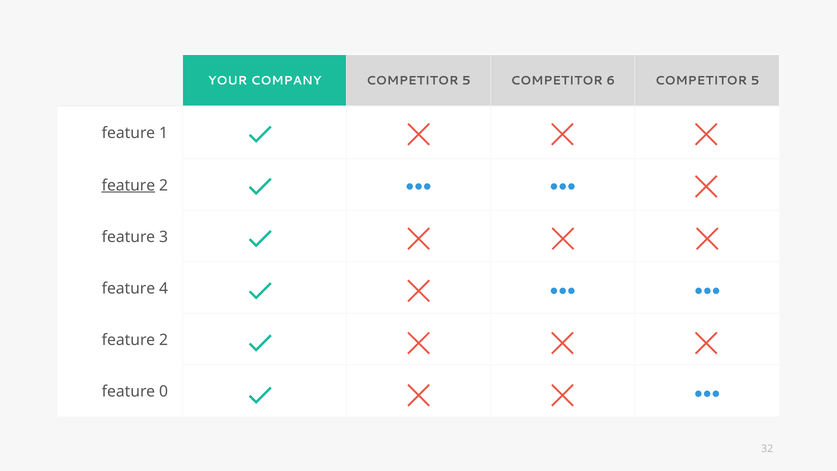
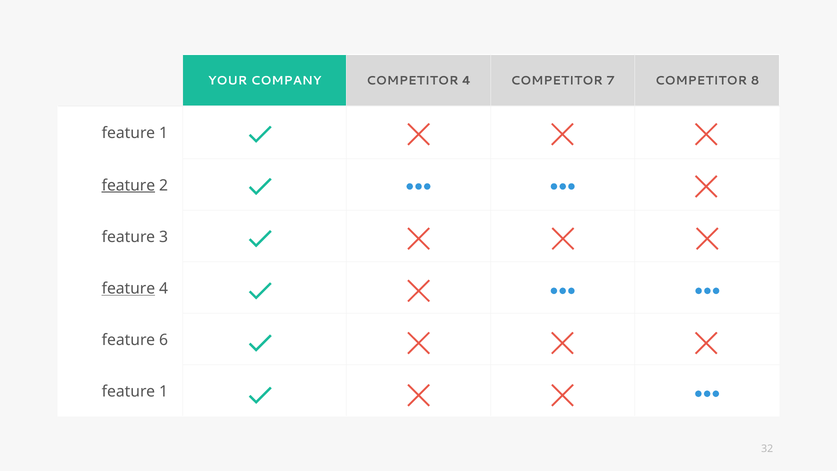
COMPANY COMPETITOR 5: 5 -> 4 (466, 81)
6: 6 -> 7 (611, 81)
5: 5 -> 8 (755, 81)
feature underline: none -> present (128, 288)
2: 2 -> 6 (164, 340)
0: 0 -> 1 (164, 391)
